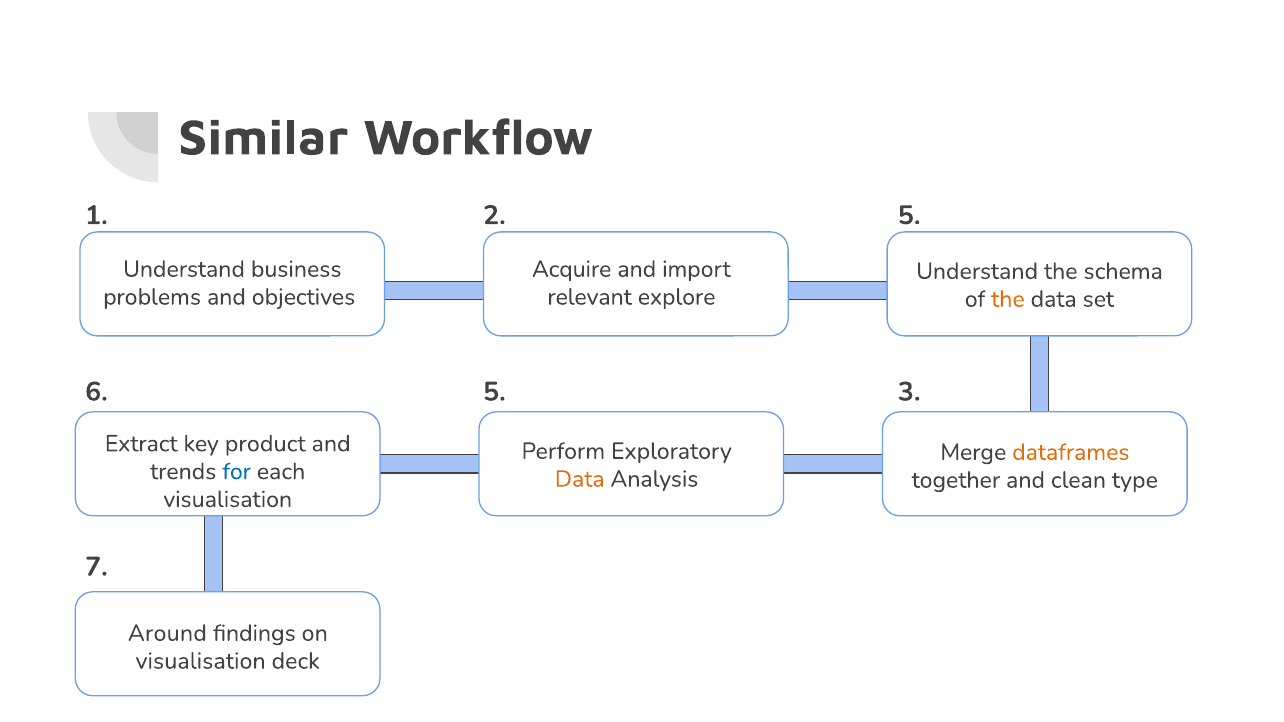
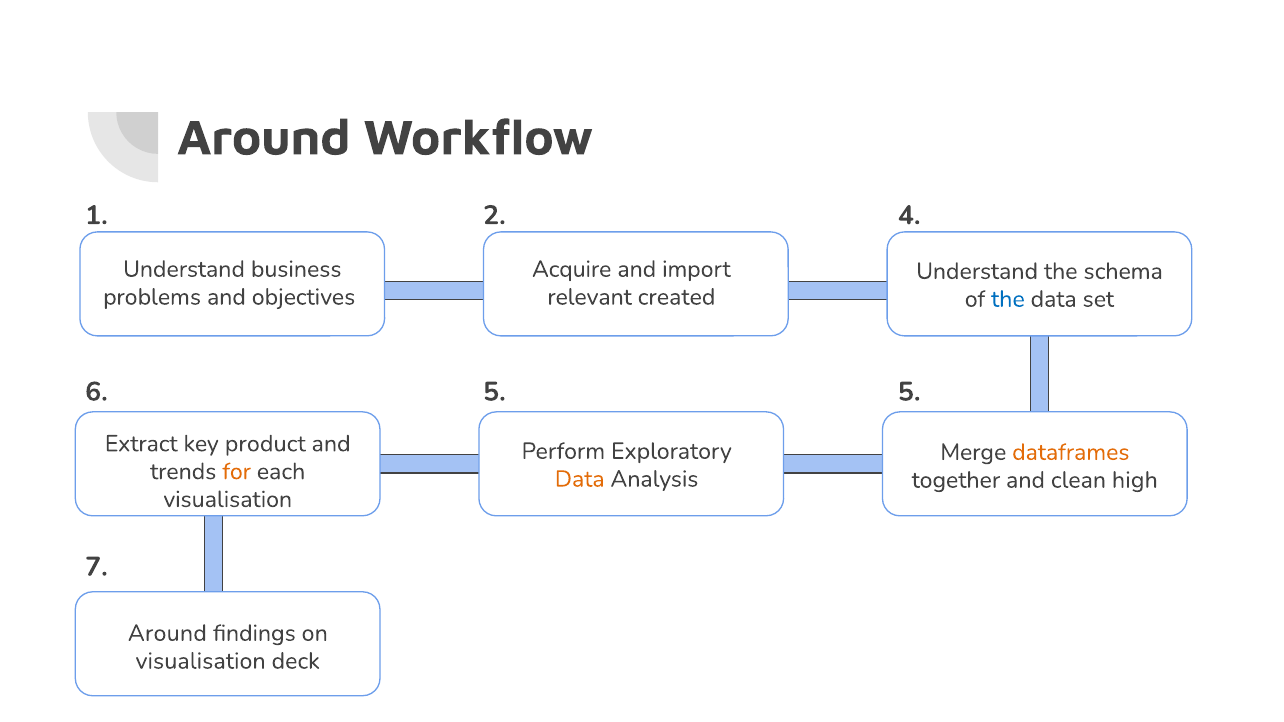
Similar: Similar -> Around (264, 138)
2 5: 5 -> 4 (909, 215)
explore: explore -> created (677, 297)
the colour: orange -> blue (1008, 299)
5 3: 3 -> 5 (909, 392)
for colour: blue -> orange (237, 472)
type: type -> high (1135, 480)
